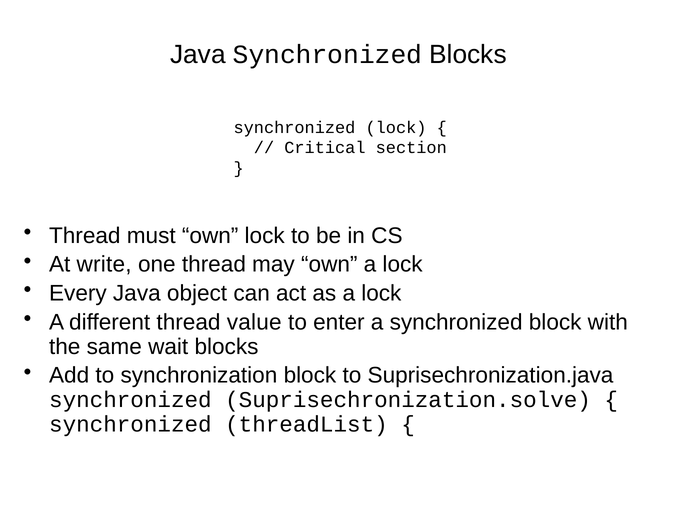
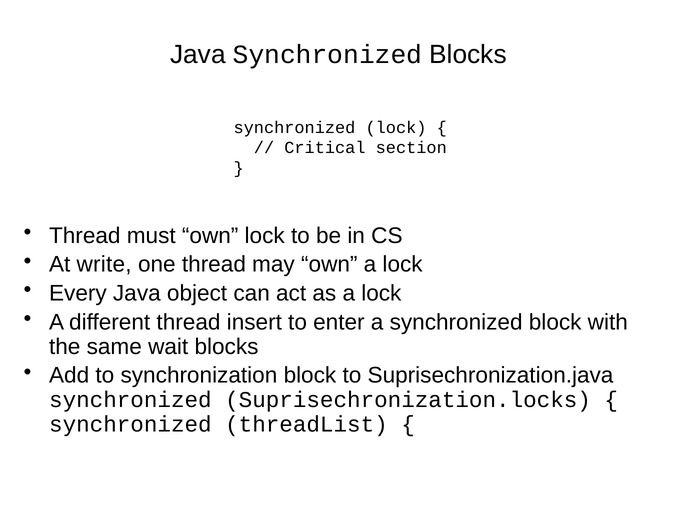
value: value -> insert (254, 322)
Suprisechronization.solve: Suprisechronization.solve -> Suprisechronization.locks (408, 400)
